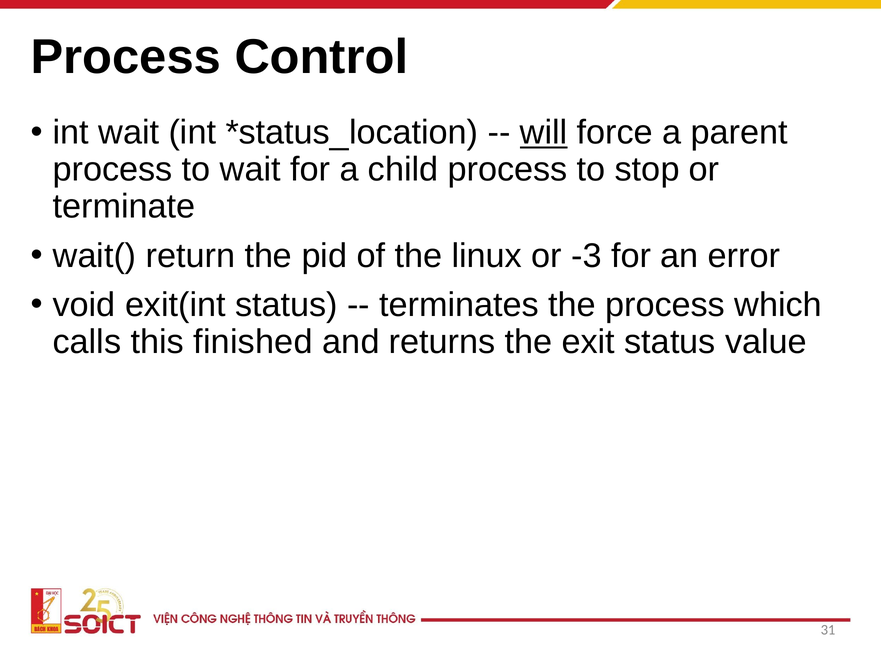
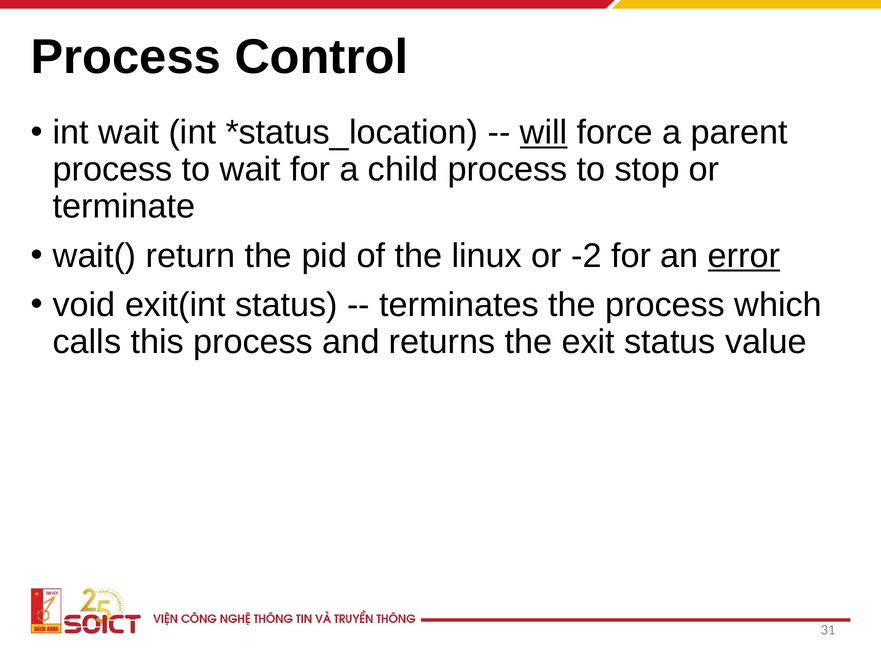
-3: -3 -> -2 (586, 256)
error underline: none -> present (744, 256)
this finished: finished -> process (253, 342)
